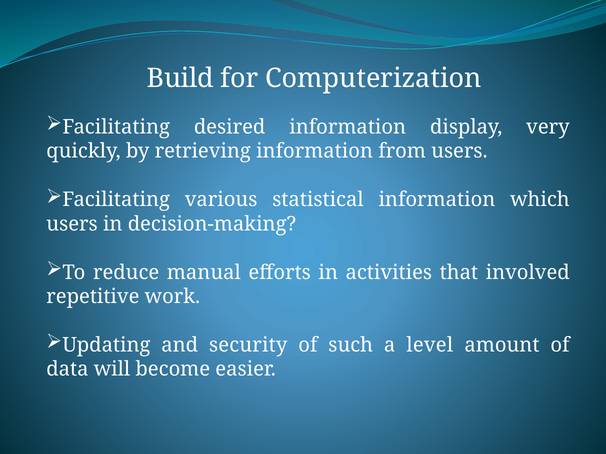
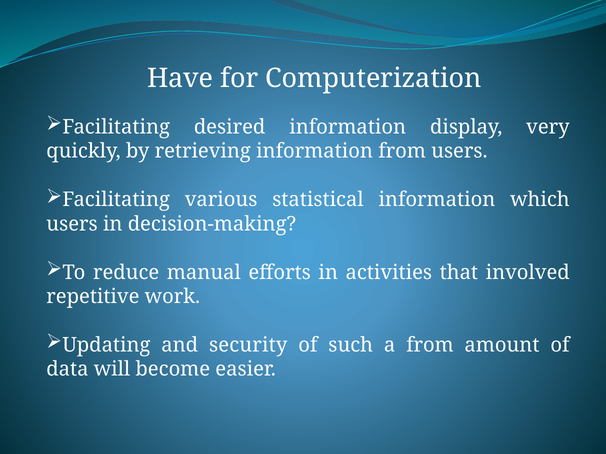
Build: Build -> Have (180, 78)
a level: level -> from (430, 345)
